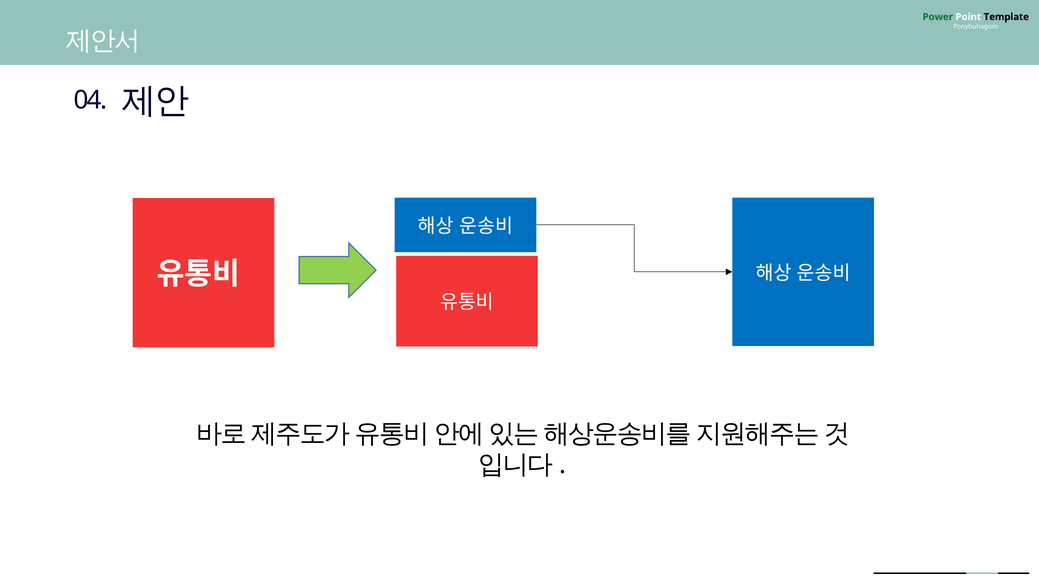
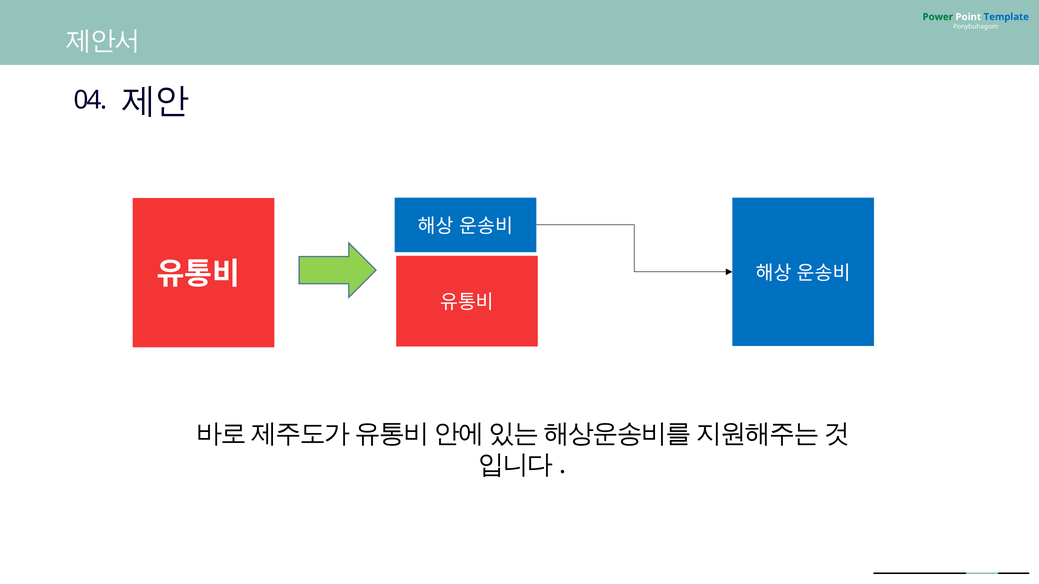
Template colour: black -> blue (1006, 17)
